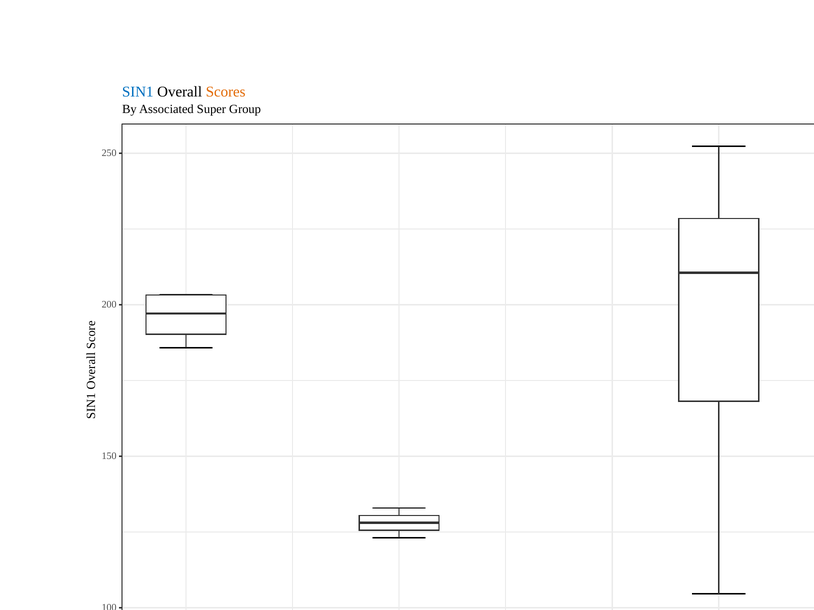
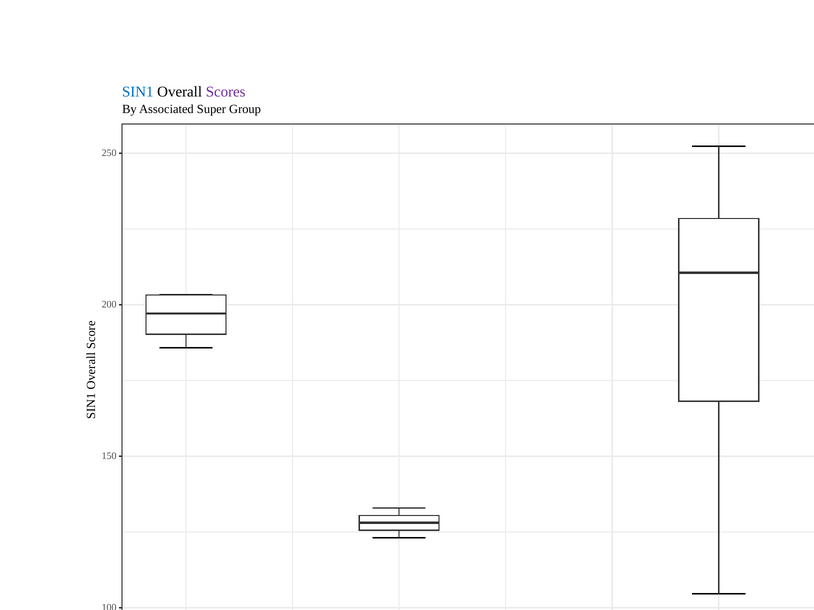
Scores colour: orange -> purple (226, 92)
